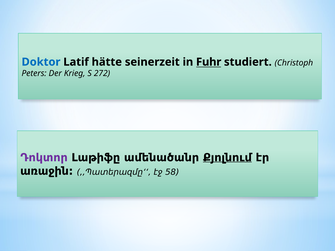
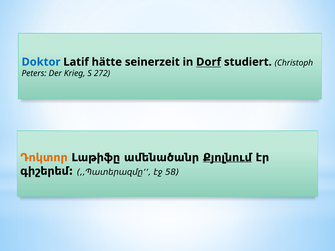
Fuhr: Fuhr -> Dorf (209, 62)
Դոկտոր colour: purple -> orange (44, 158)
առաջին: առաջին -> գիշերեմ (47, 171)
